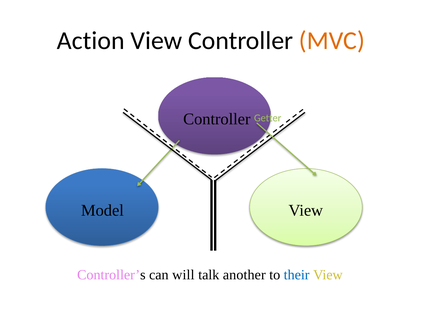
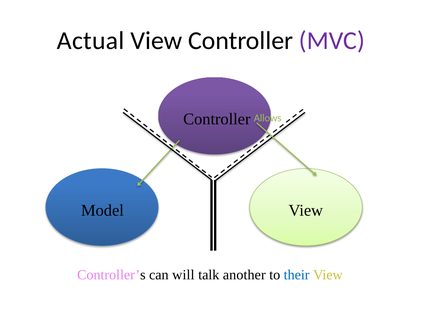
Action: Action -> Actual (91, 41)
MVC colour: orange -> purple (332, 41)
Getter: Getter -> Allows (268, 118)
